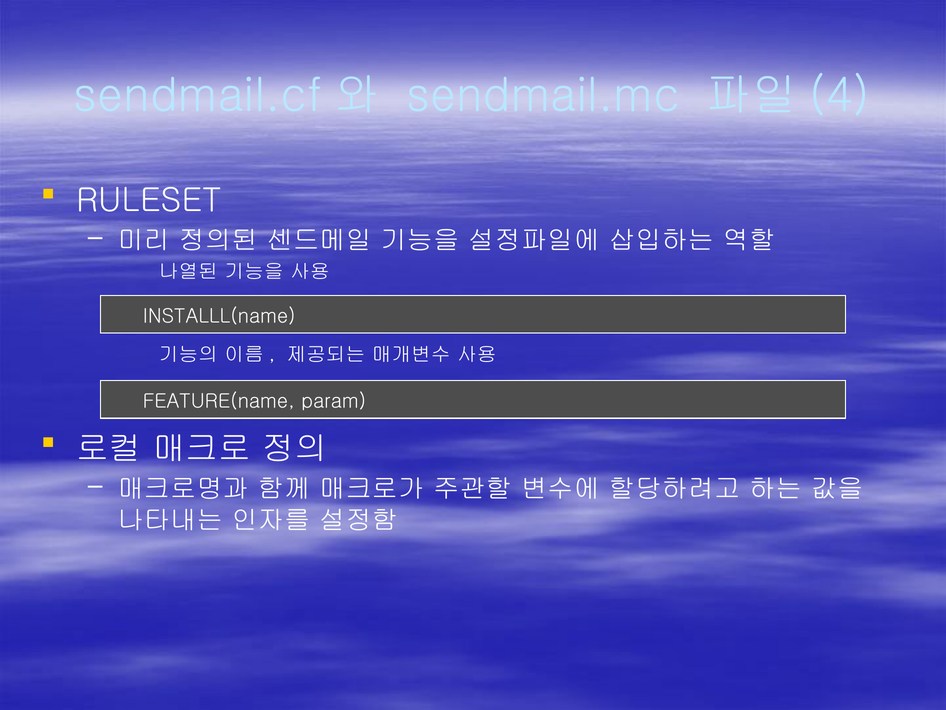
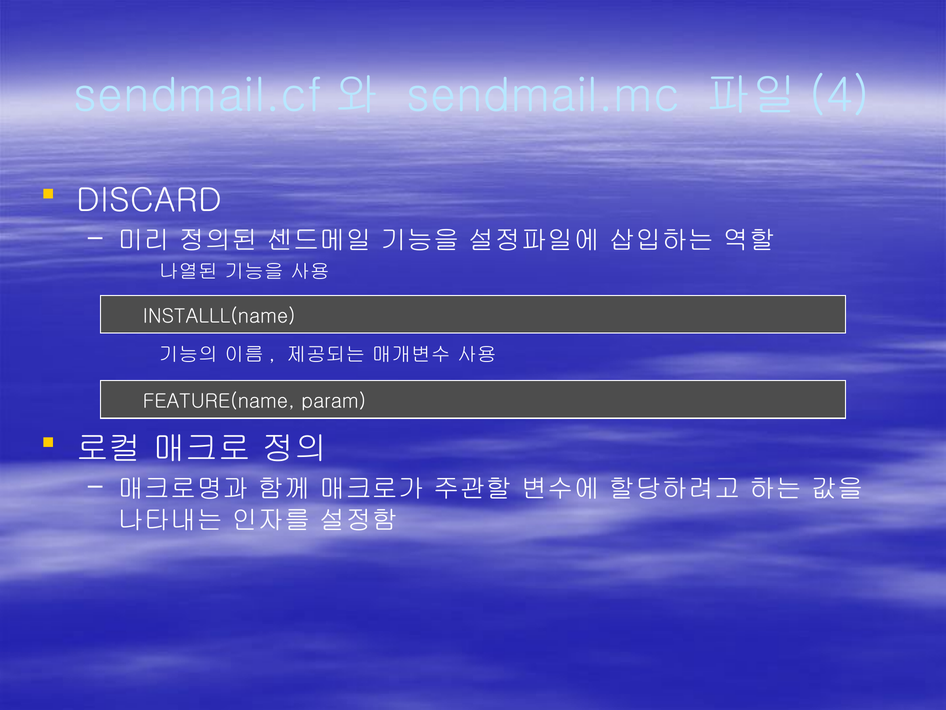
RULESET: RULESET -> DISCARD (149, 200)
